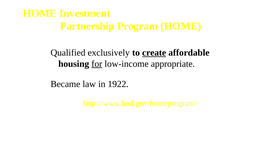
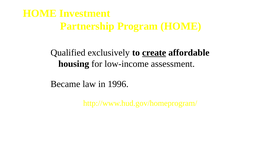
for underline: present -> none (97, 64)
appropriate: appropriate -> assessment (173, 64)
1922: 1922 -> 1996 (118, 84)
